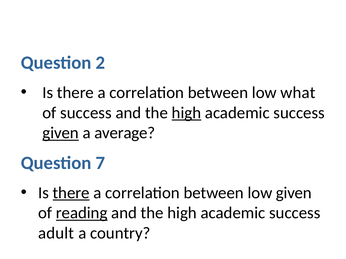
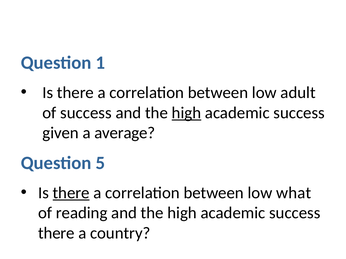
2: 2 -> 1 (100, 63)
what: what -> adult (298, 93)
given underline: present -> none (61, 133)
7: 7 -> 5 (100, 163)
low given: given -> what (294, 193)
reading underline: present -> none (82, 213)
adult: adult -> there (56, 234)
